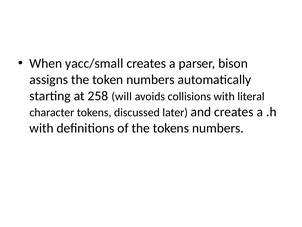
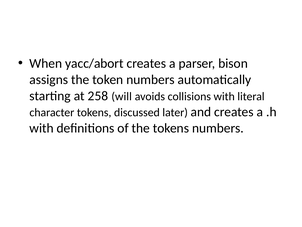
yacc/small: yacc/small -> yacc/abort (94, 63)
